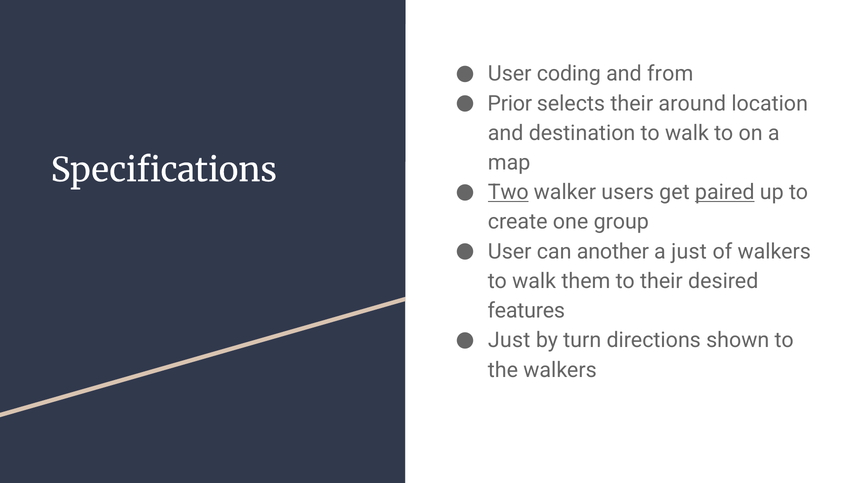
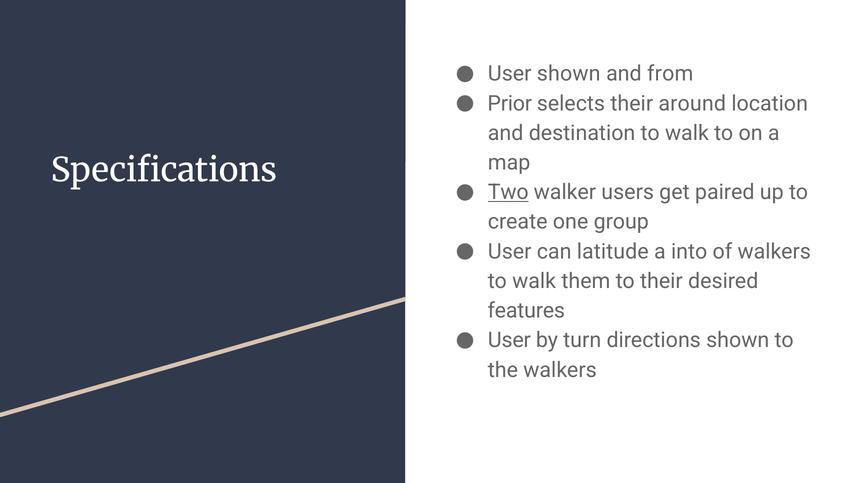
User coding: coding -> shown (569, 74)
paired underline: present -> none (725, 192)
another: another -> latitude (613, 252)
a just: just -> into (689, 252)
Just: Just -> User (509, 341)
